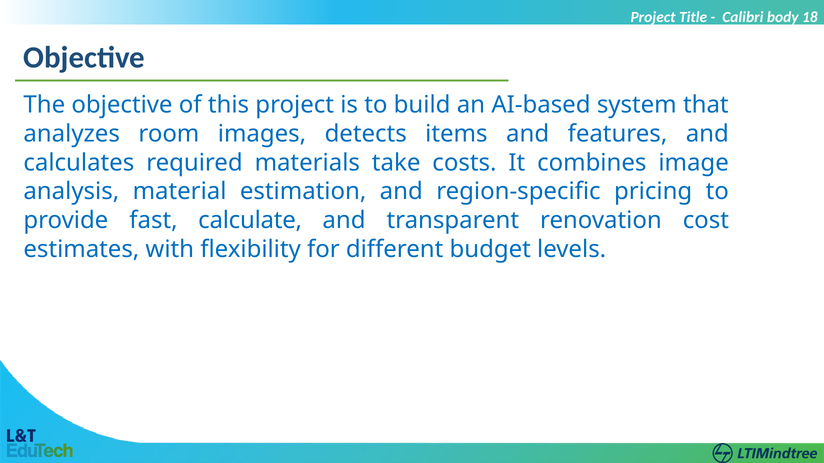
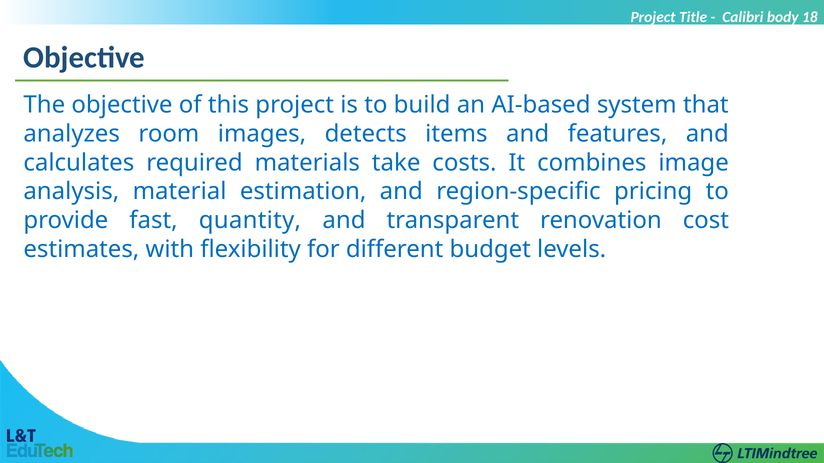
calculate: calculate -> quantity (250, 221)
